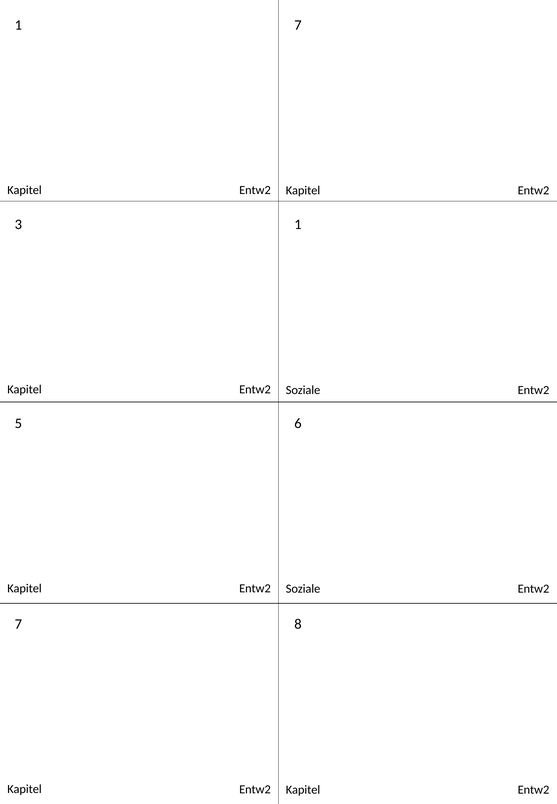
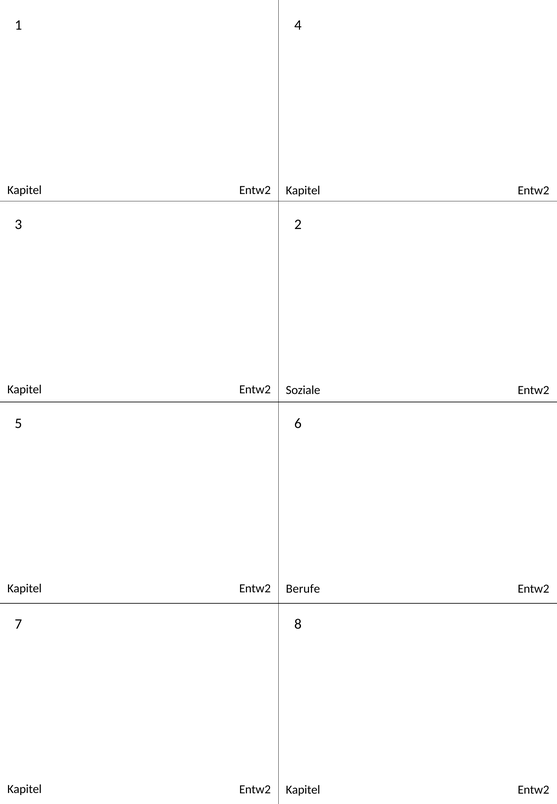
1 7: 7 -> 4 (298, 25)
3 1: 1 -> 2 (298, 225)
Soziale: Soziale -> Berufe (303, 589)
